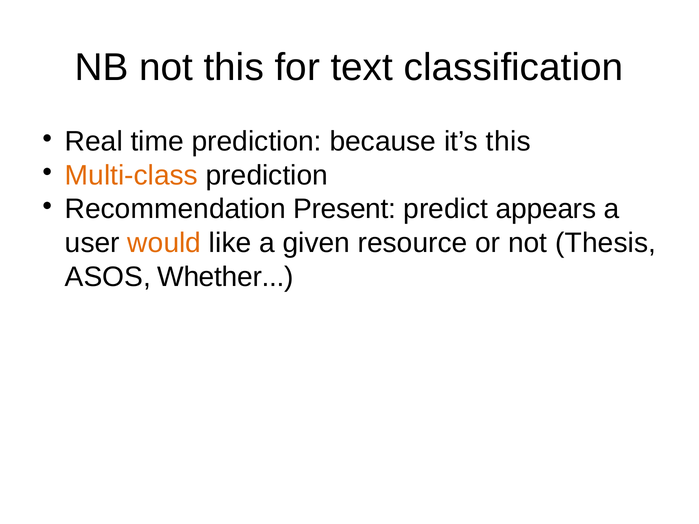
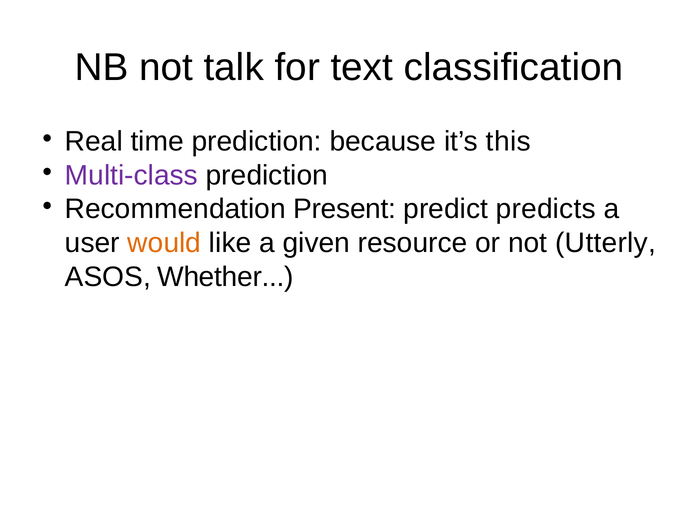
not this: this -> talk (234, 67)
Multi-class colour: orange -> purple (131, 175)
appears: appears -> predicts (546, 209)
Thesis: Thesis -> Utterly (606, 243)
